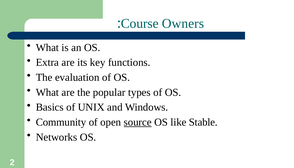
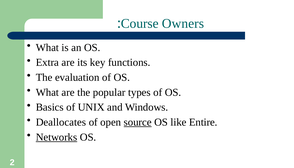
Community: Community -> Deallocates (61, 122)
Stable: Stable -> Entire (203, 122)
Networks underline: none -> present (57, 137)
